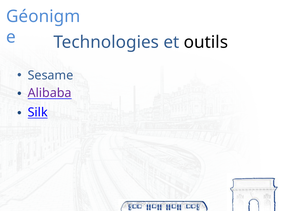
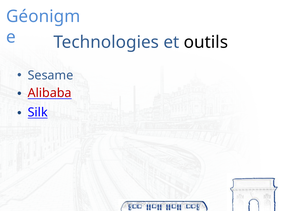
Alibaba colour: purple -> red (50, 93)
